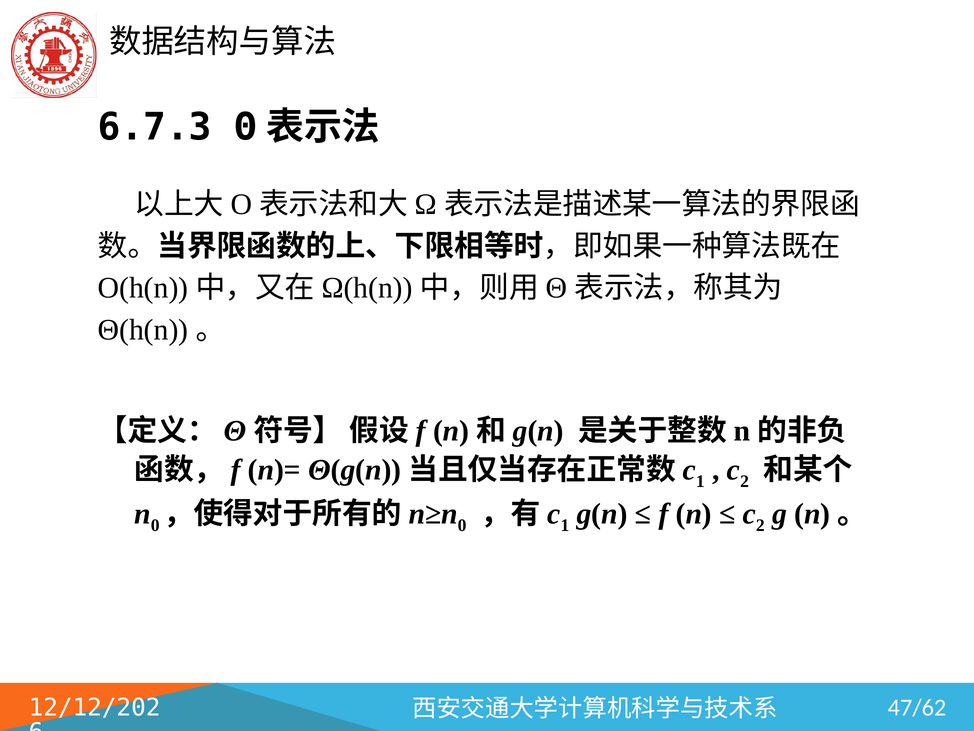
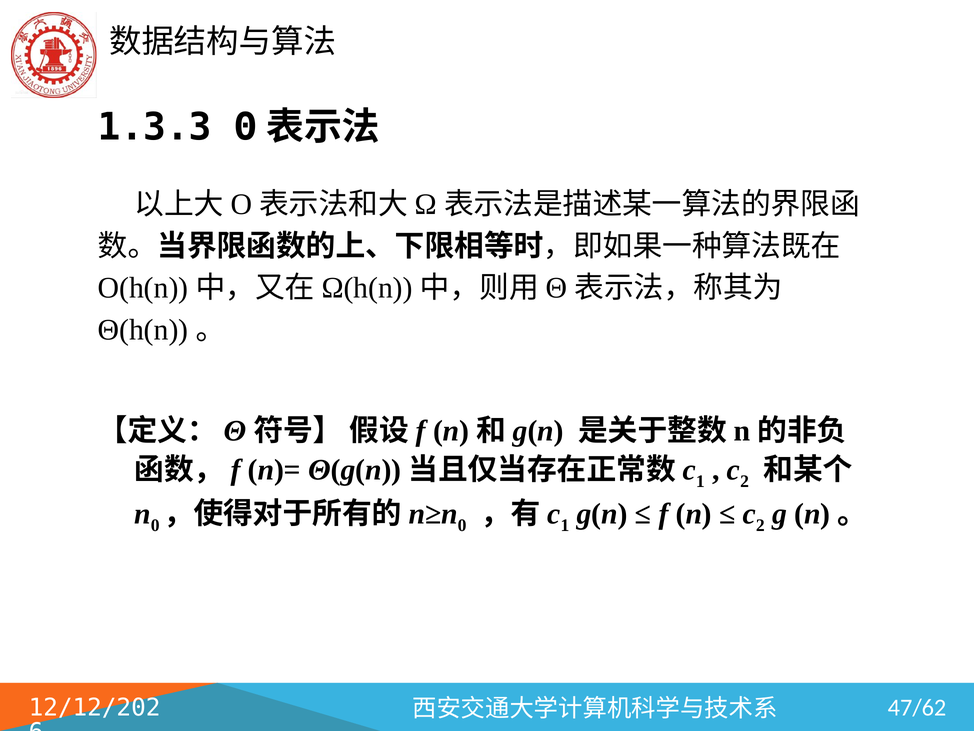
6.7.3: 6.7.3 -> 1.3.3 (155, 127)
